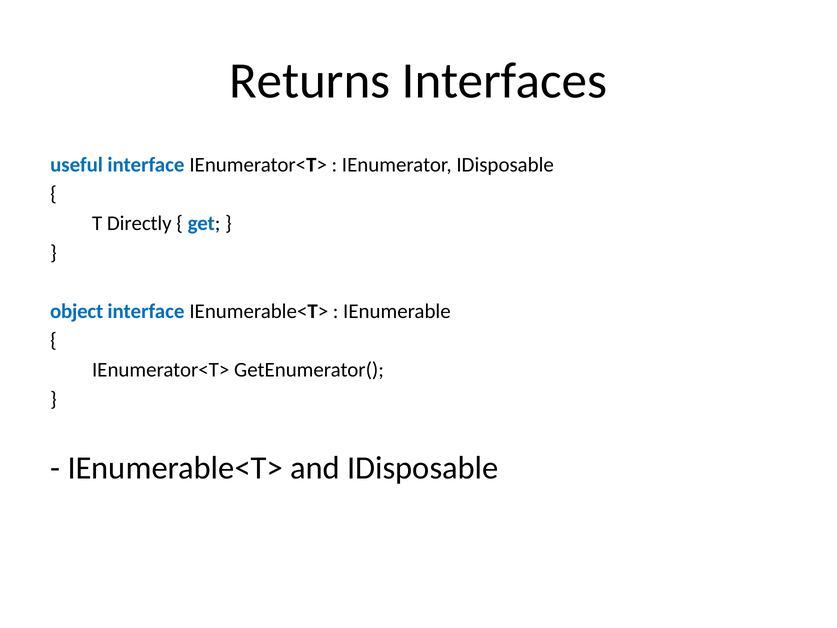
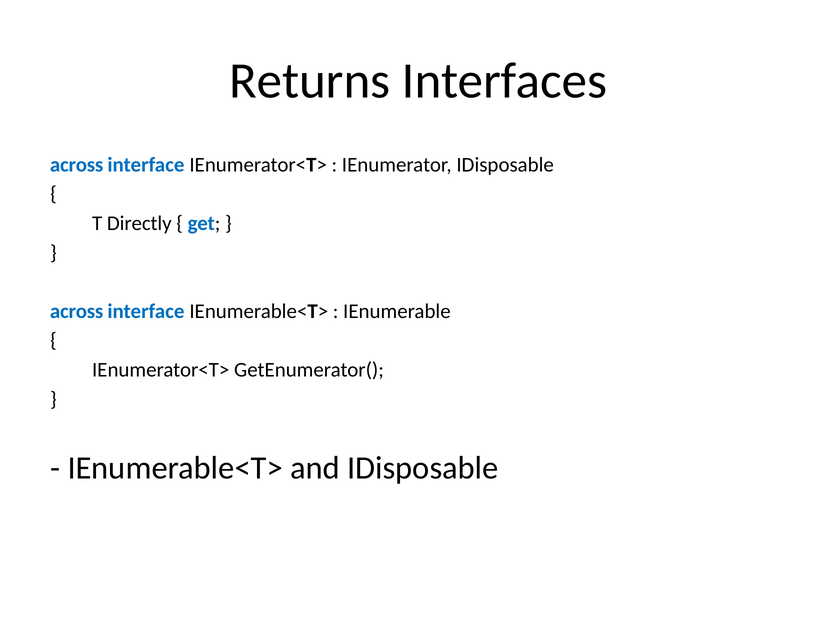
useful: useful -> across (77, 165)
object: object -> across (77, 311)
